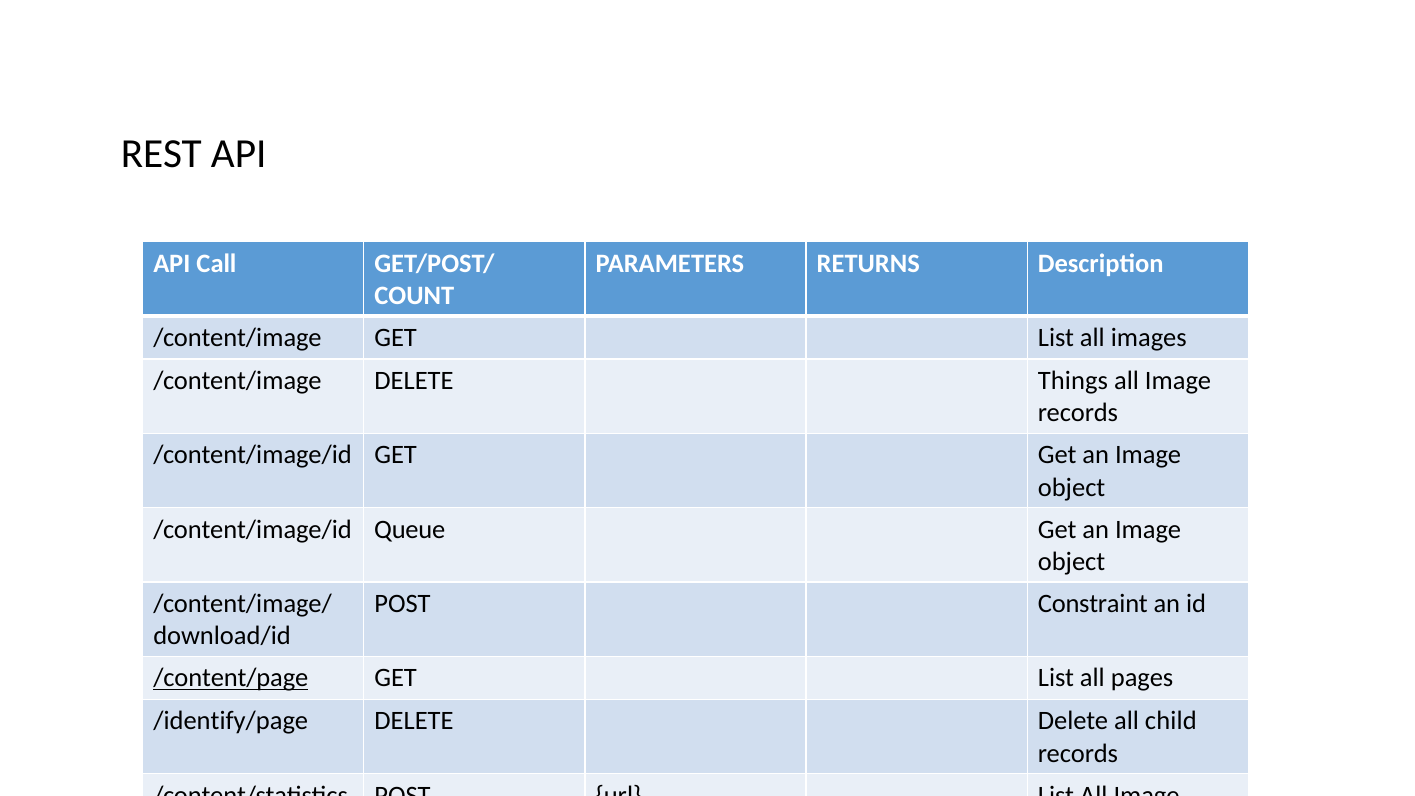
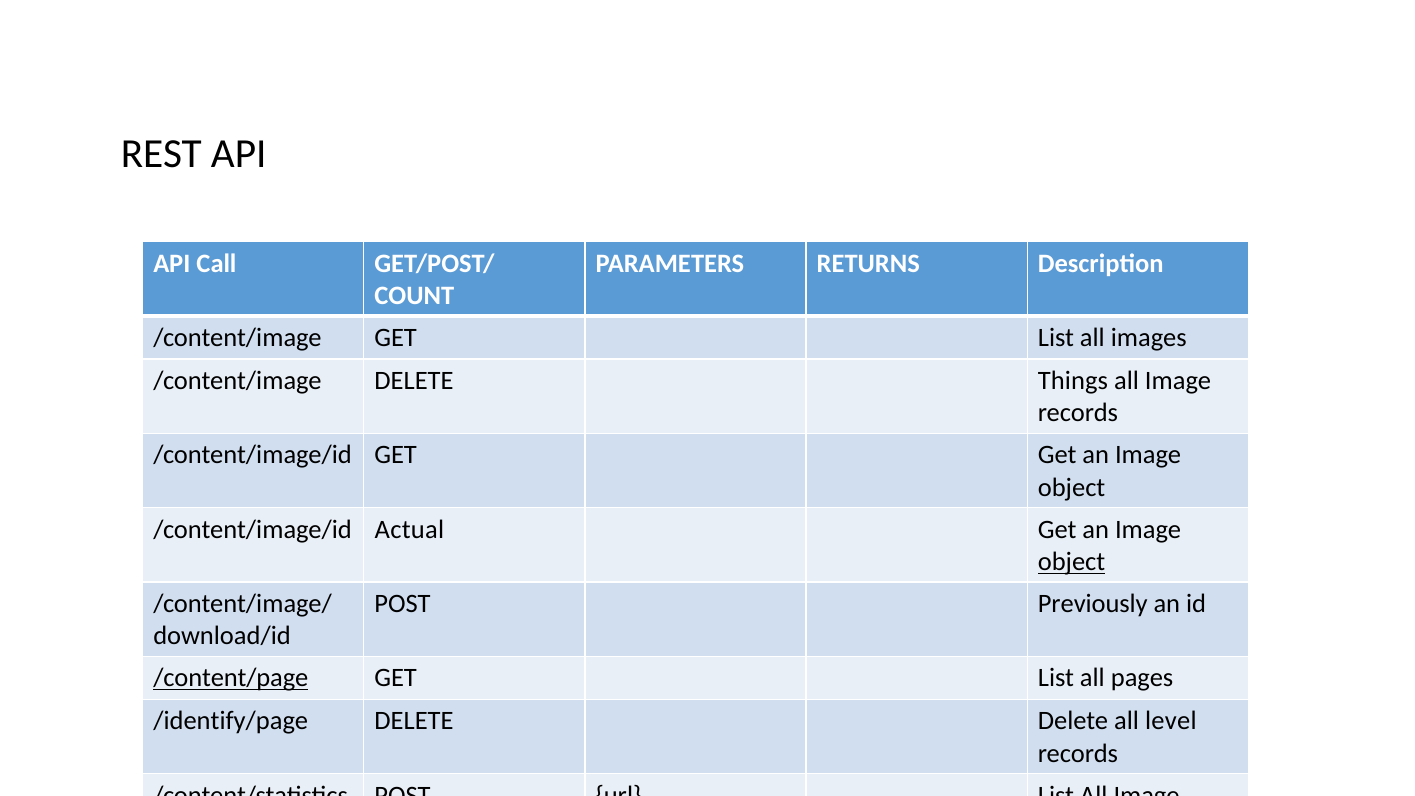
Queue: Queue -> Actual (409, 529)
object underline: none -> present (1072, 562)
Constraint: Constraint -> Previously (1093, 604)
child: child -> level (1171, 721)
